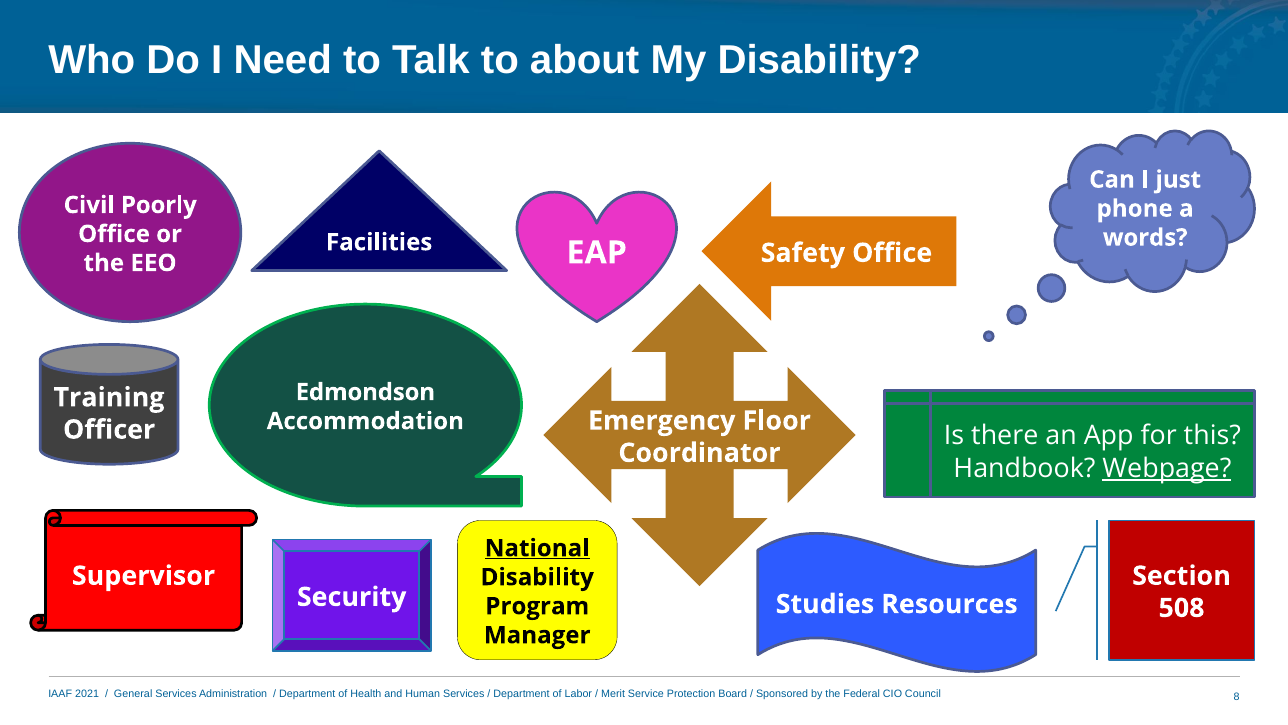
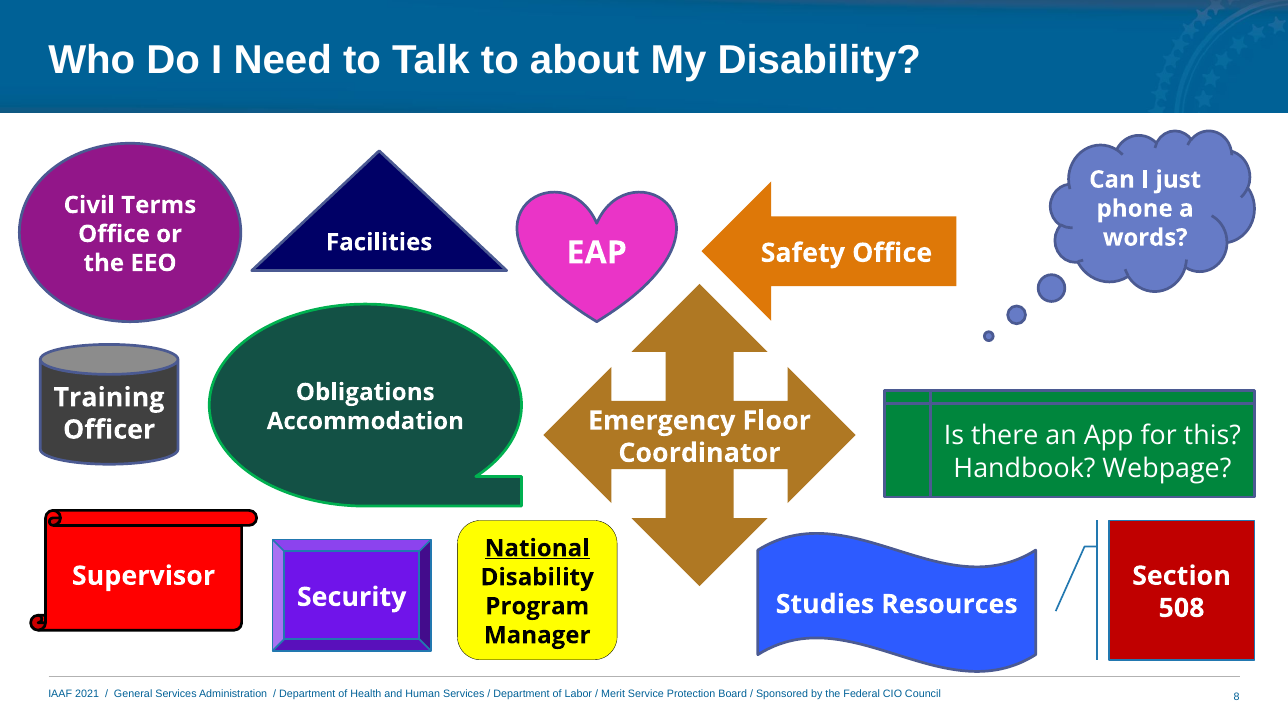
Poorly: Poorly -> Terms (159, 205)
Edmondson: Edmondson -> Obligations (365, 392)
Webpage underline: present -> none (1167, 468)
